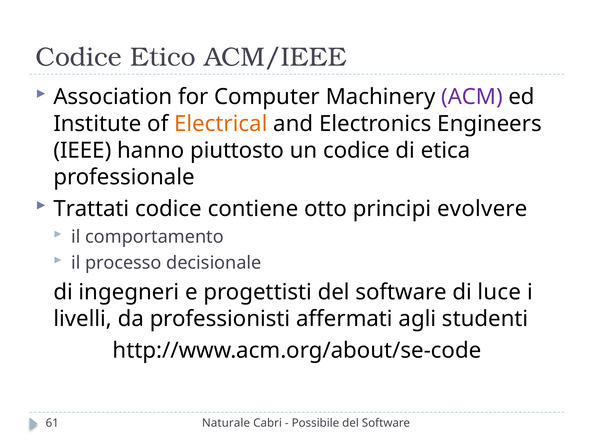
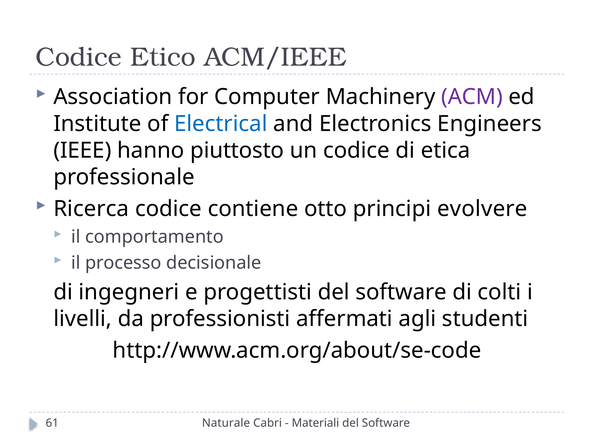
Electrical colour: orange -> blue (221, 124)
Trattati: Trattati -> Ricerca (91, 209)
luce: luce -> colti (499, 293)
Possibile: Possibile -> Materiali (315, 424)
